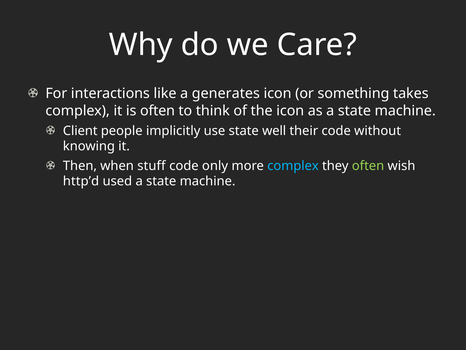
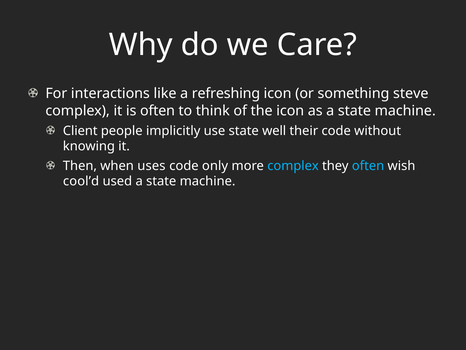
generates: generates -> refreshing (226, 93)
takes: takes -> steve (411, 93)
stuff: stuff -> uses (151, 166)
often colour: light green -> light blue (368, 166)
http’d: http’d -> cool’d (81, 181)
